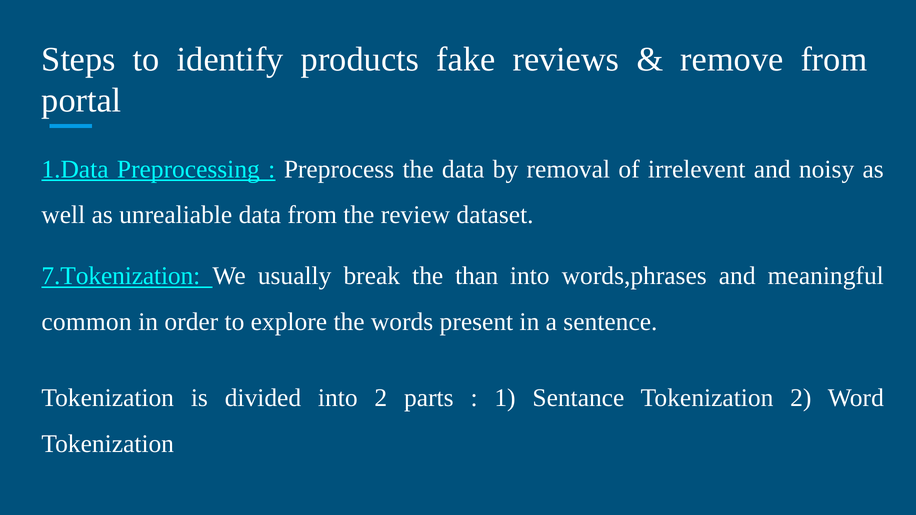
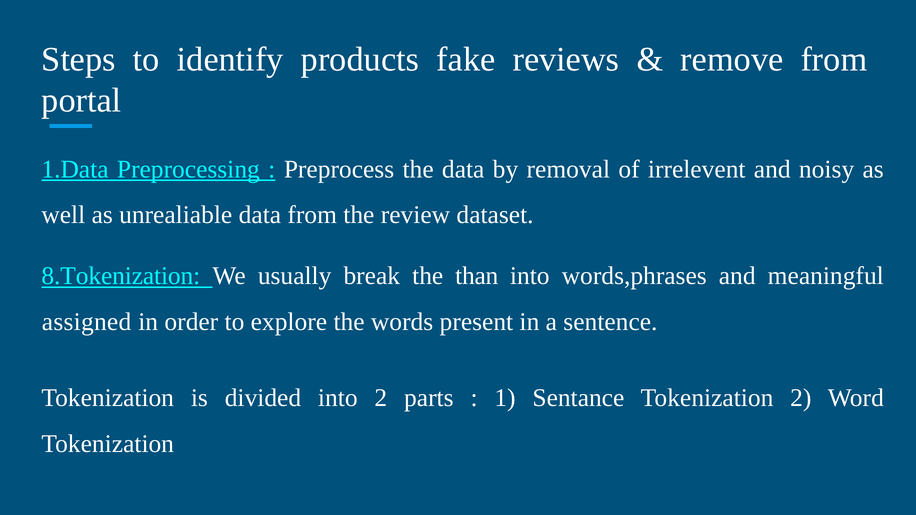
7.Tokenization: 7.Tokenization -> 8.Tokenization (121, 276)
common: common -> assigned (87, 322)
